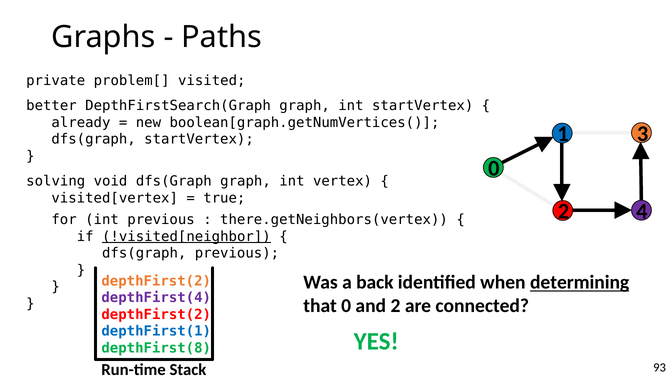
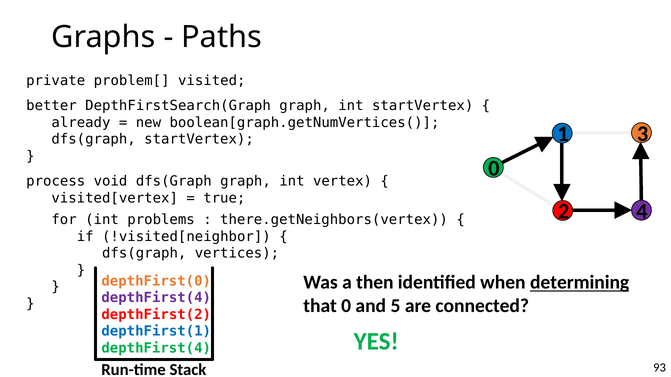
solving: solving -> process (56, 181)
int previous: previous -> problems (161, 220)
!visited[neighbor underline: present -> none (186, 237)
dfs(graph previous: previous -> vertices (237, 254)
back: back -> then (375, 283)
depthFirst(2: depthFirst(2 -> depthFirst(0 (156, 281)
and 2: 2 -> 5 (396, 306)
depthFirst(8: depthFirst(8 -> depthFirst(4 (156, 349)
